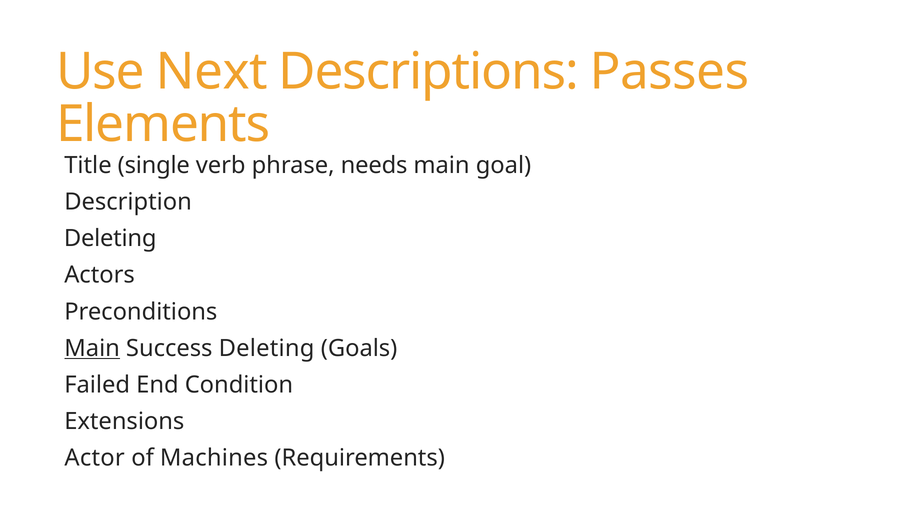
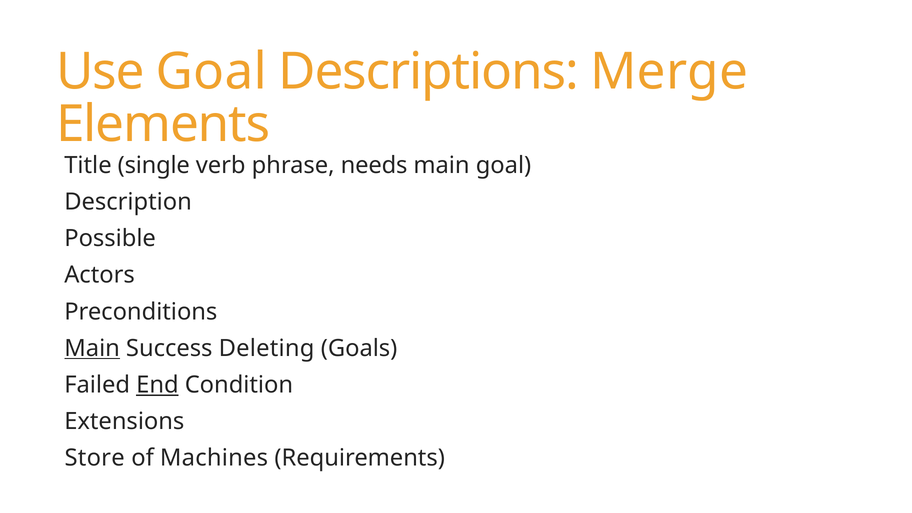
Use Next: Next -> Goal (211, 72)
Passes: Passes -> Merge (669, 72)
Deleting: Deleting -> Possible (110, 239)
End underline: none -> present (157, 385)
Actor: Actor -> Store (95, 458)
